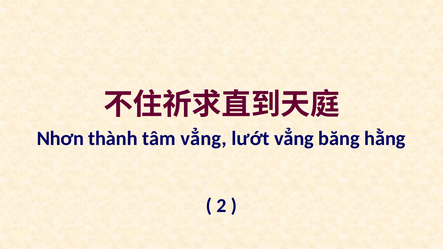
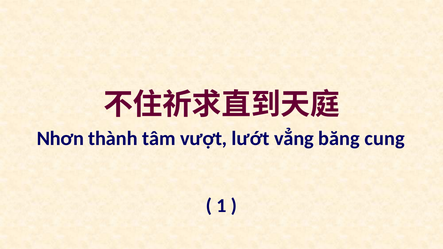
tâm vẳng: vẳng -> vượt (204, 139)
hằng: hằng -> cung (385, 139)
2: 2 -> 1 (221, 206)
